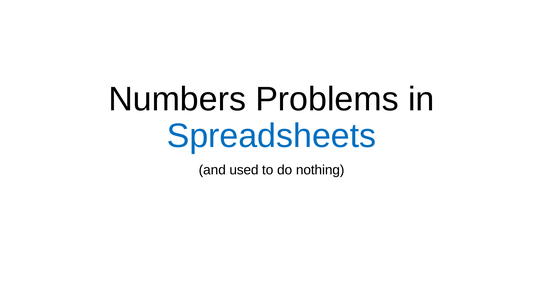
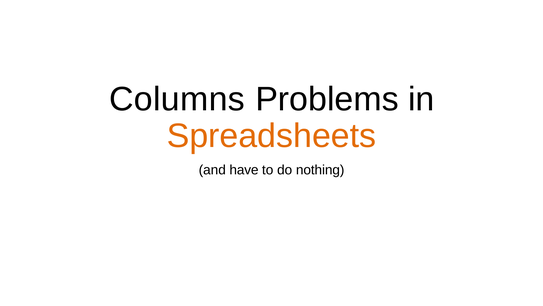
Numbers: Numbers -> Columns (177, 99)
Spreadsheets colour: blue -> orange (271, 136)
used: used -> have (244, 170)
